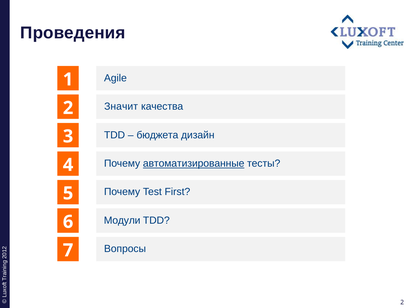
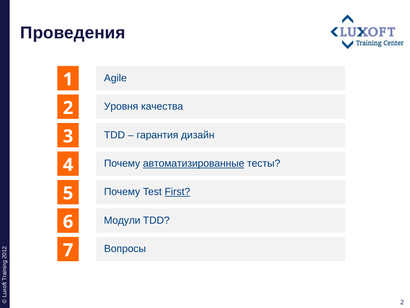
Значит: Значит -> Уровня (121, 106)
бюджета: бюджета -> гарантия (157, 135)
First underline: none -> present (177, 192)
